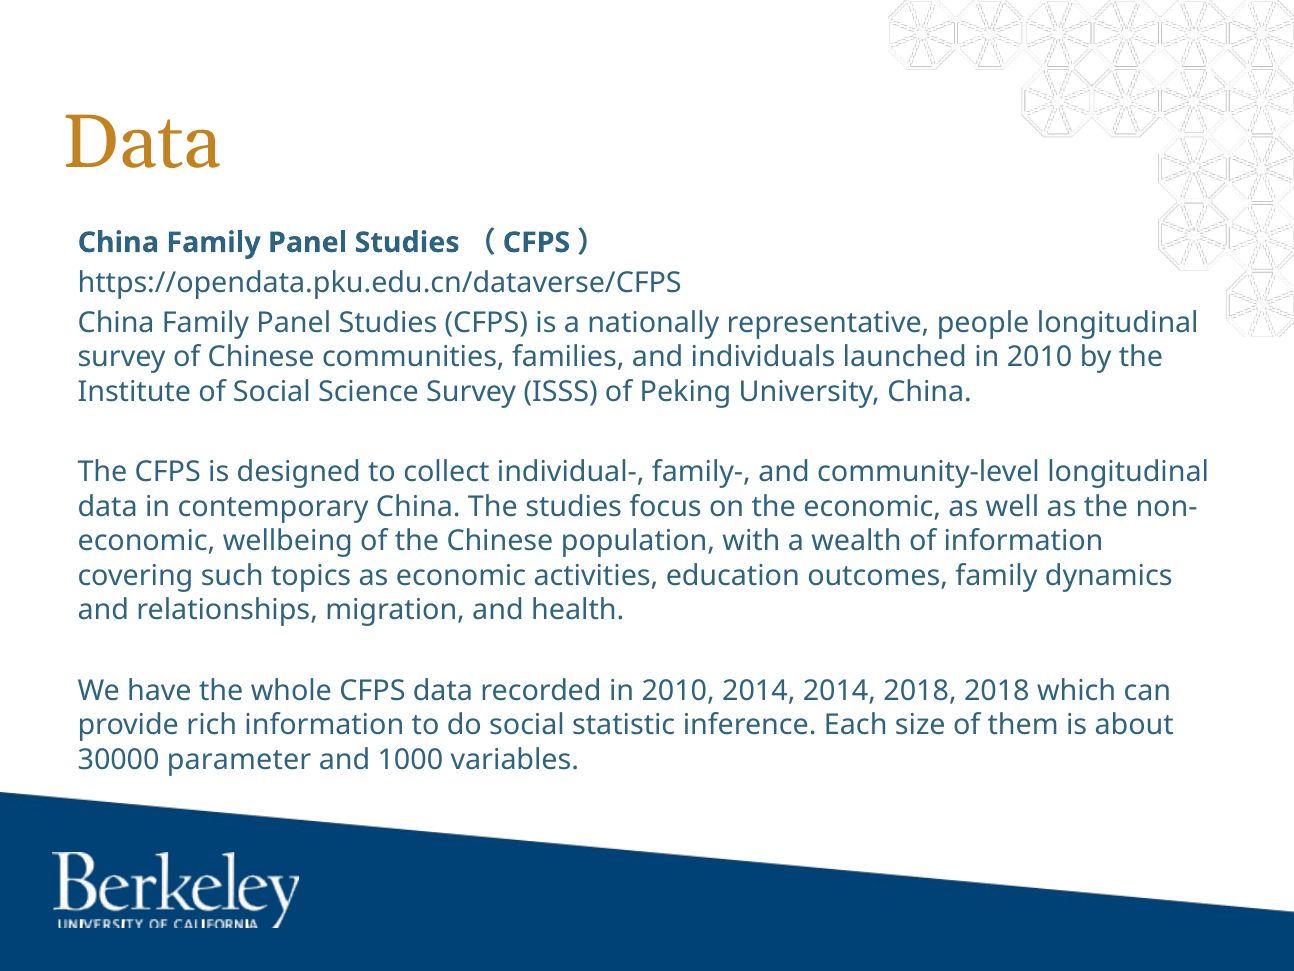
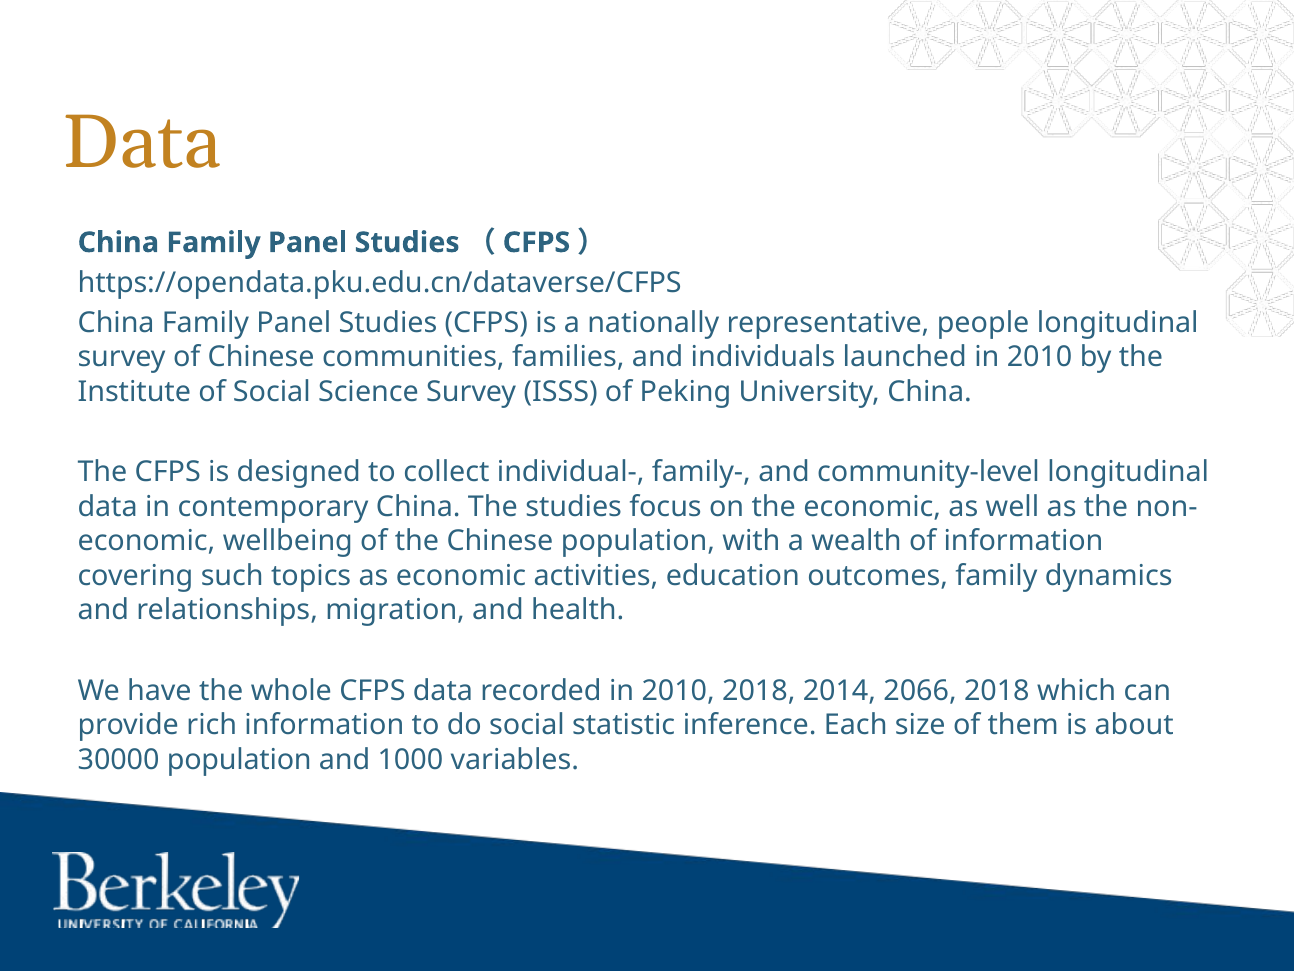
2010 2014: 2014 -> 2018 (759, 690)
2014 2018: 2018 -> 2066 (920, 690)
30000 parameter: parameter -> population (239, 759)
